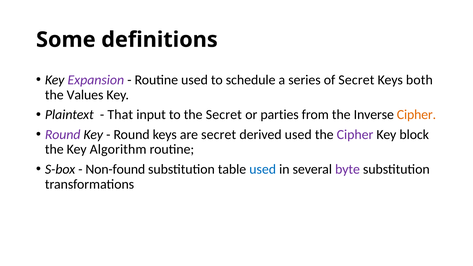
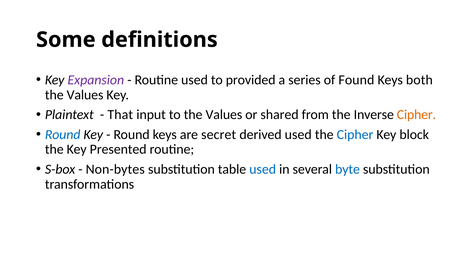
schedule: schedule -> provided (251, 80)
of Secret: Secret -> Found (356, 80)
to the Secret: Secret -> Values (224, 115)
parties: parties -> shared (280, 115)
Round colour: purple -> blue (63, 135)
Cipher colour: purple -> blue (355, 135)
Algorithm: Algorithm -> Presented (118, 149)
Non-found: Non-found -> Non-bytes (115, 169)
byte colour: purple -> blue (347, 169)
